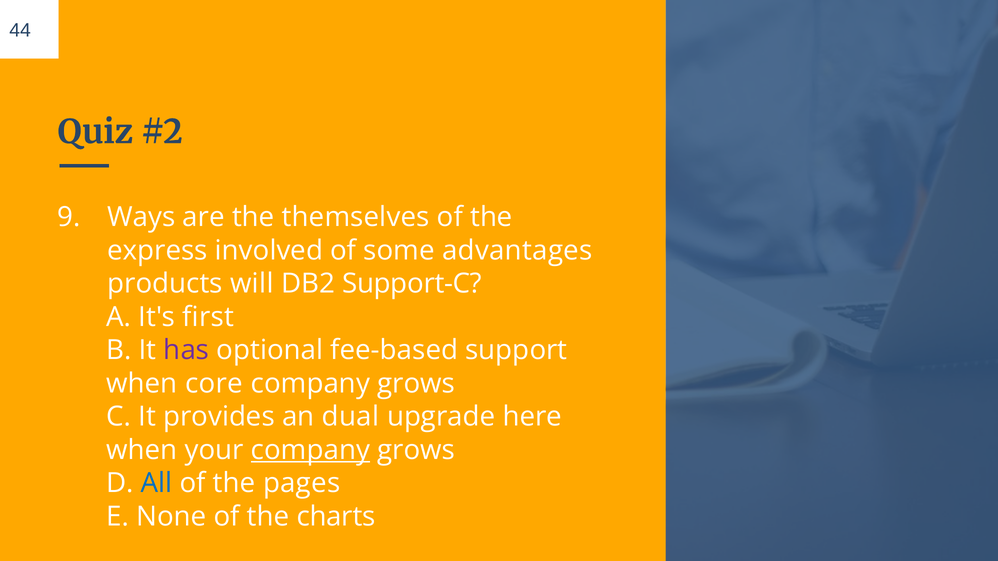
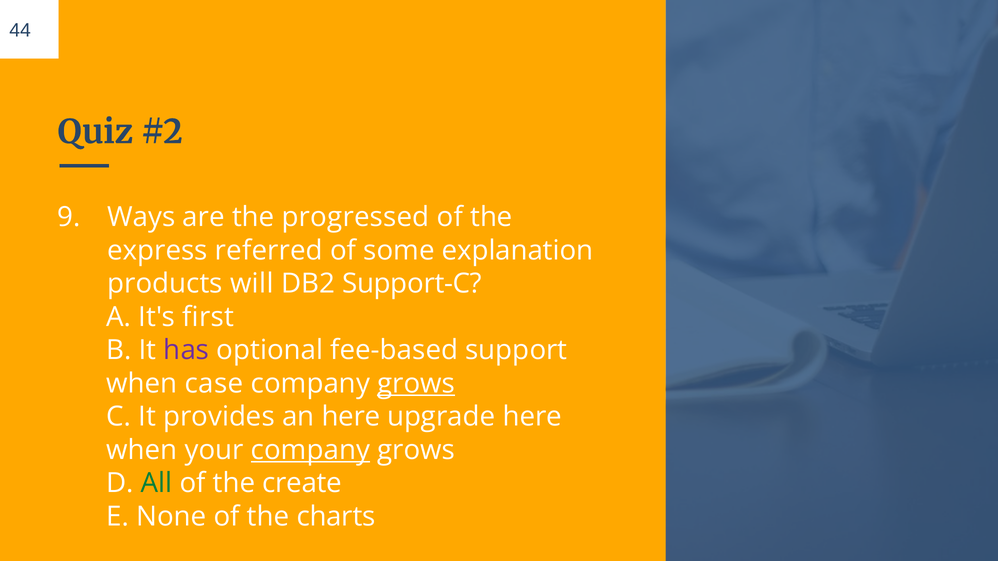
themselves: themselves -> progressed (356, 217)
involved: involved -> referred (269, 251)
advantages: advantages -> explanation (517, 251)
core: core -> case (214, 384)
grows underline: none -> present (416, 384)
an dual: dual -> here (351, 417)
All colour: blue -> green (157, 484)
pages: pages -> create (302, 484)
